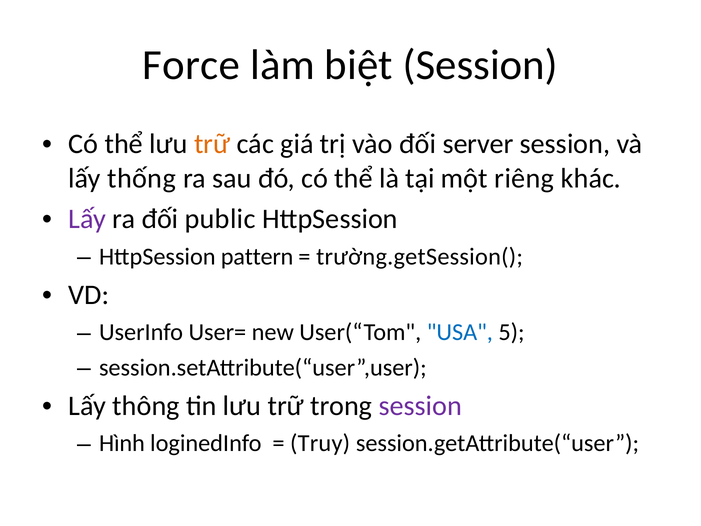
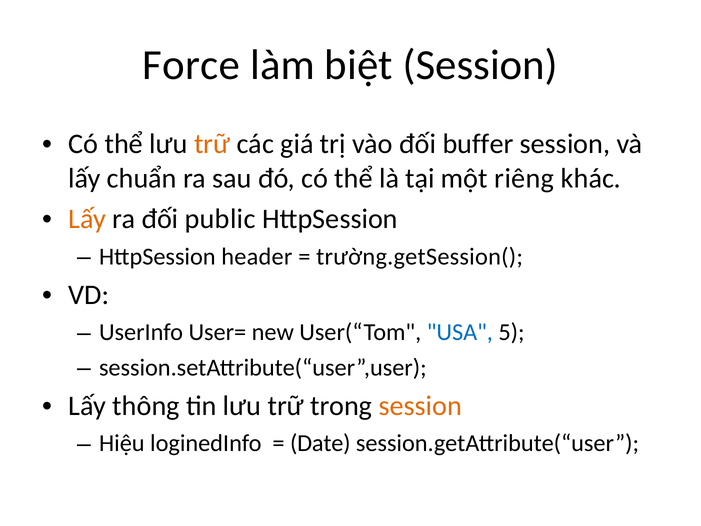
server: server -> buffer (478, 144)
thống: thống -> chuẩn (142, 178)
Lấy colour: purple -> orange (87, 219)
pattern: pattern -> header (257, 256)
session colour: purple -> orange (420, 406)
Hình: Hình -> Hiệu (122, 443)
Truy: Truy -> Date (320, 443)
